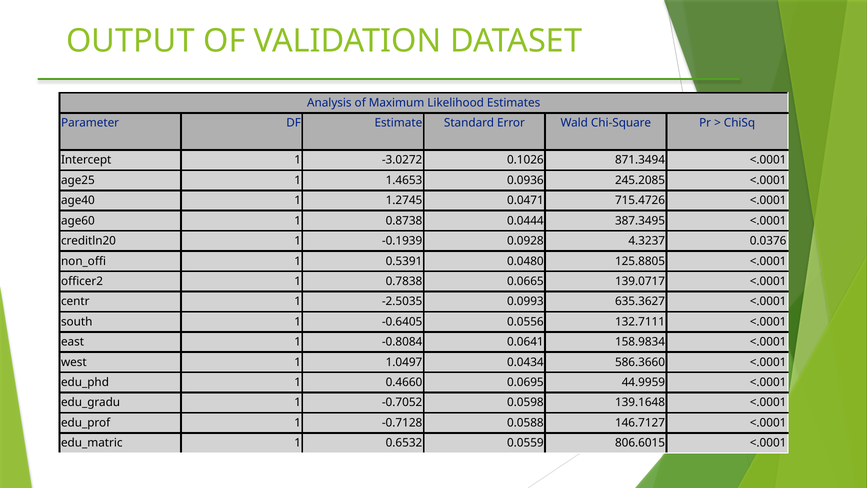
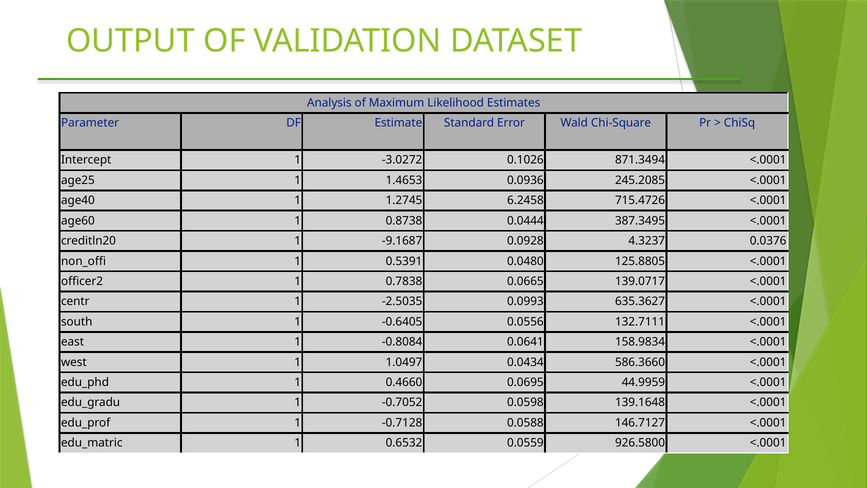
0.0471: 0.0471 -> 6.2458 (525, 200)
-0.1939: -0.1939 -> -9.1687 (402, 241)
806.6015: 806.6015 -> 926.5800 (640, 443)
